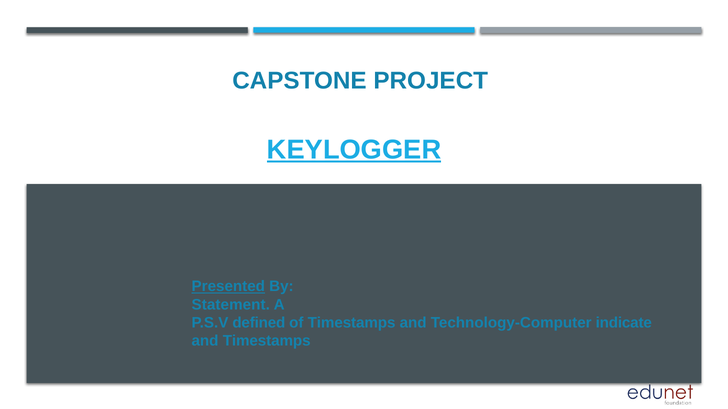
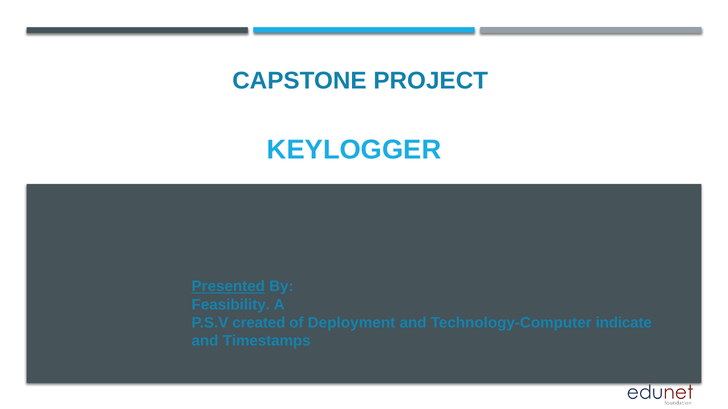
KEYLOGGER underline: present -> none (354, 150)
Statement: Statement -> Feasibility (231, 305)
defined: defined -> created (259, 323)
of Timestamps: Timestamps -> Deployment (351, 323)
